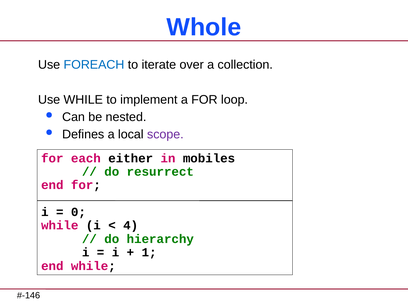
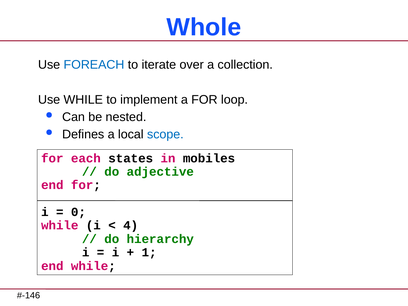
scope colour: purple -> blue (165, 135)
either: either -> states (131, 158)
resurrect: resurrect -> adjective (160, 172)
